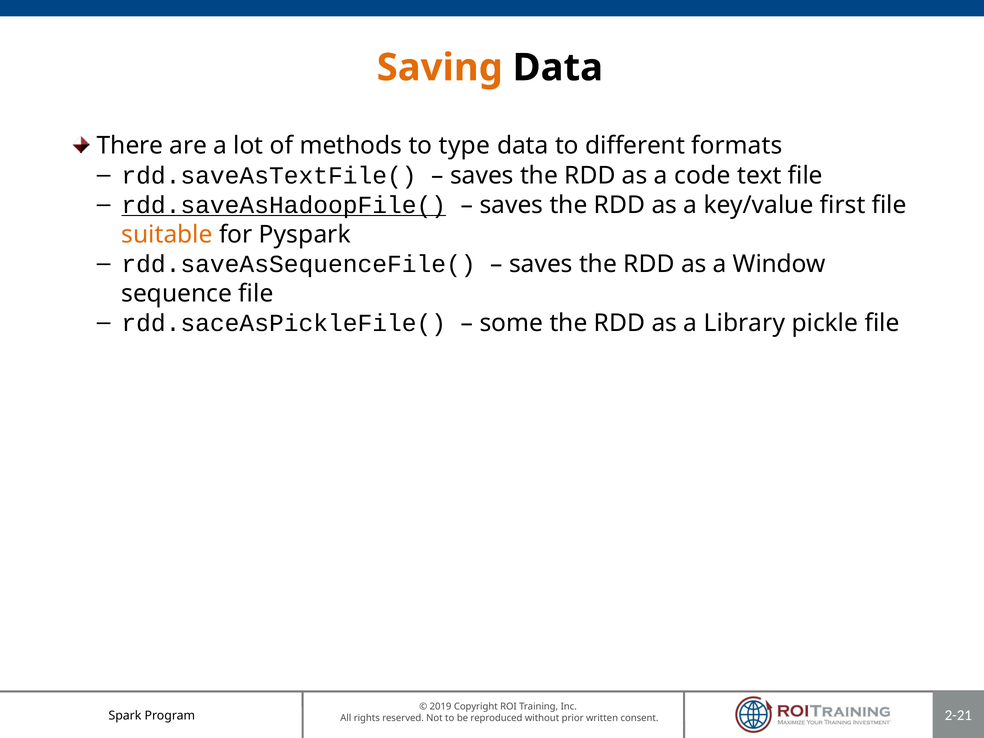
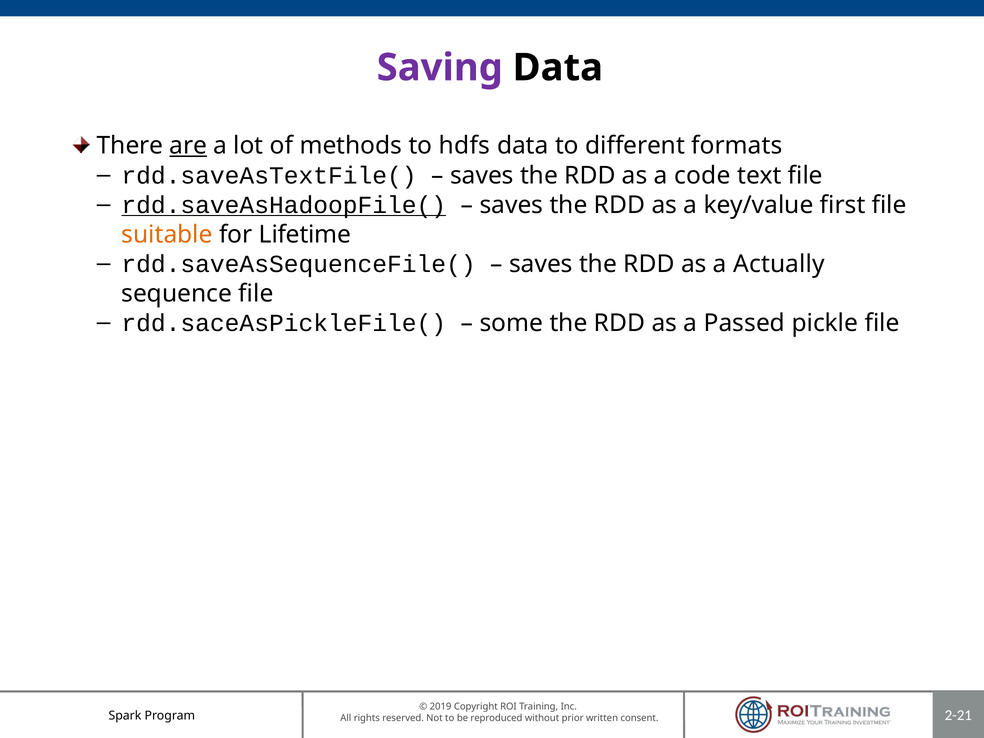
Saving colour: orange -> purple (440, 68)
are underline: none -> present (188, 146)
type: type -> hdfs (465, 146)
Pyspark: Pyspark -> Lifetime (305, 234)
Window: Window -> Actually (779, 264)
Library: Library -> Passed (744, 323)
